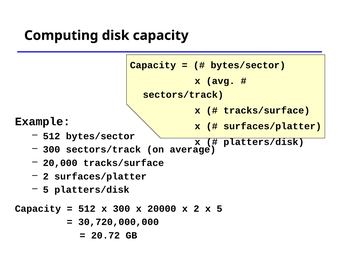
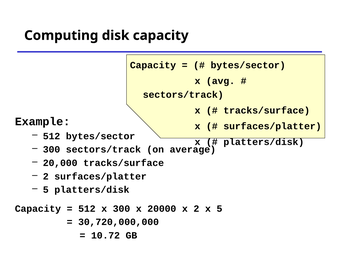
20.72: 20.72 -> 10.72 (105, 235)
